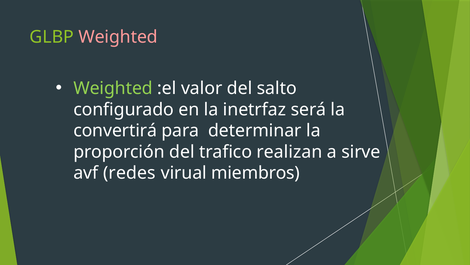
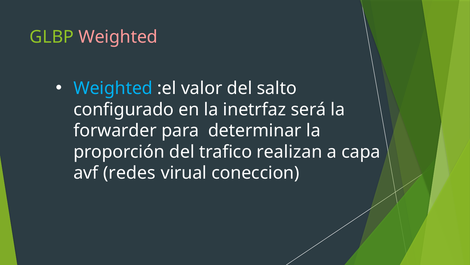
Weighted colour: light green -> light blue (113, 88)
convertirá: convertirá -> forwarder (115, 130)
sirve: sirve -> capa (361, 152)
miembros: miembros -> coneccion (255, 173)
